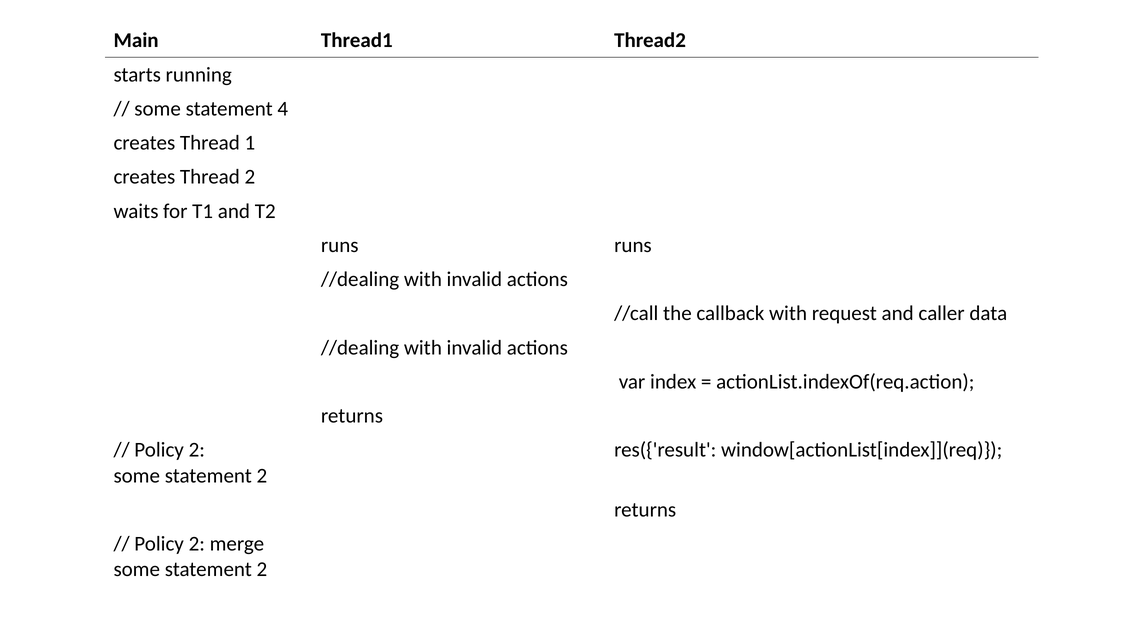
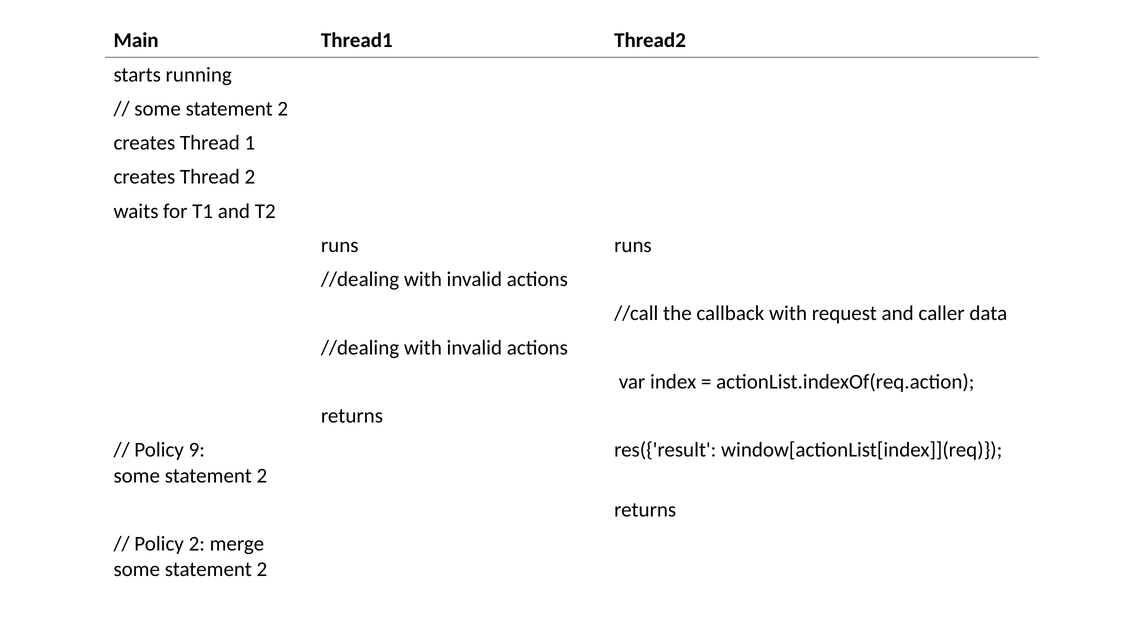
4: 4 -> 2 (283, 109)
2: 2 -> 9 (197, 450)
